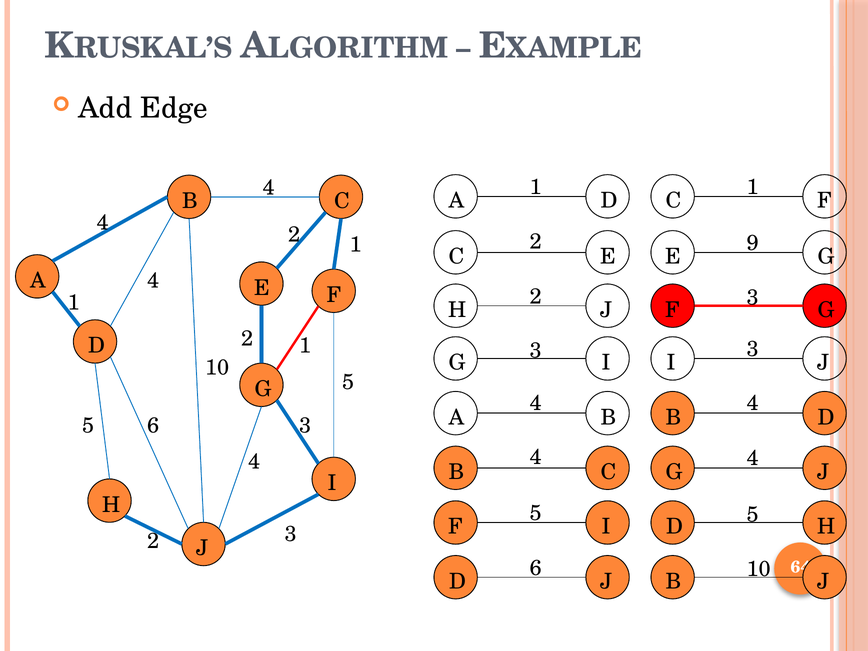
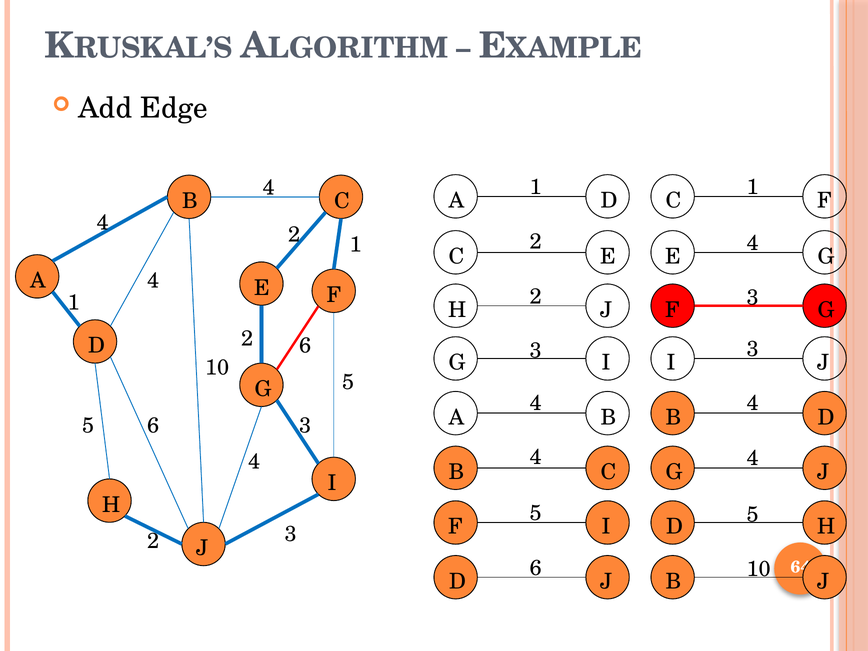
2 9: 9 -> 4 (753, 243)
1: 1 -> 6 (305, 346)
